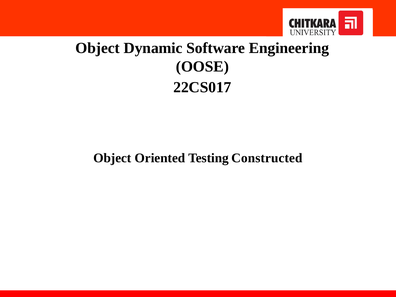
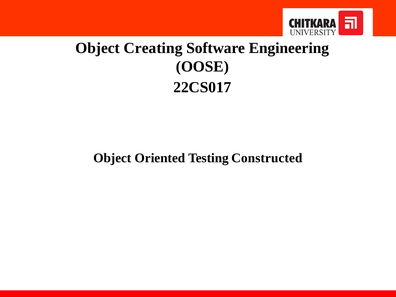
Dynamic: Dynamic -> Creating (153, 48)
